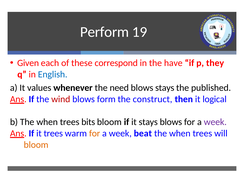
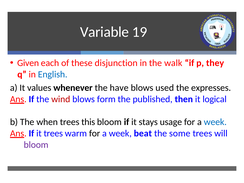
Perform: Perform -> Variable (105, 32)
correspond: correspond -> disjunction (116, 63)
have: have -> walk (173, 63)
need: need -> have (119, 88)
blows stays: stays -> used (165, 88)
published: published -> expresses (211, 88)
construct: construct -> published (153, 99)
bits: bits -> this (88, 122)
stays blows: blows -> usage (171, 122)
week colour: purple -> blue (215, 122)
for colour: orange -> black (95, 133)
when: when -> some (180, 133)
bloom colour: orange -> purple (36, 145)
